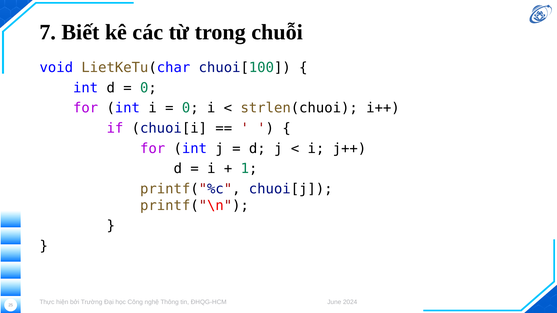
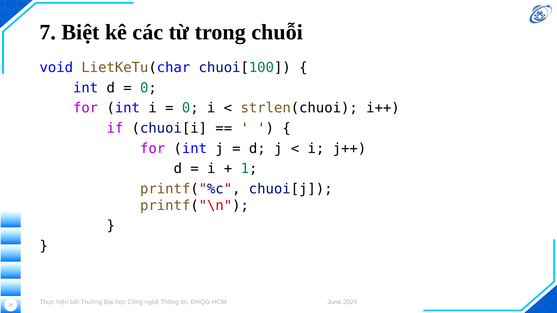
Biết: Biết -> Biệt (81, 32)
